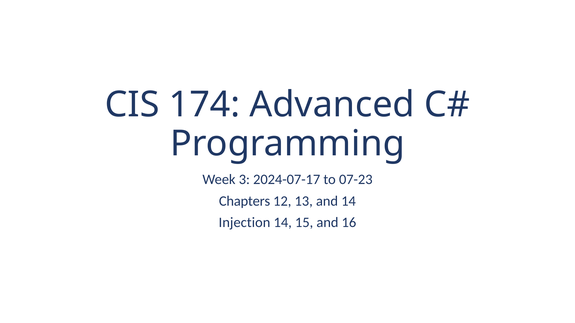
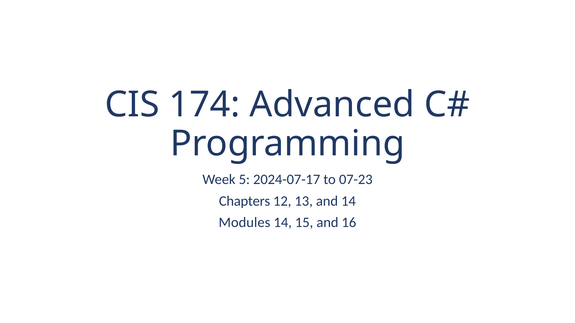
3: 3 -> 5 (244, 180)
Injection: Injection -> Modules (244, 223)
